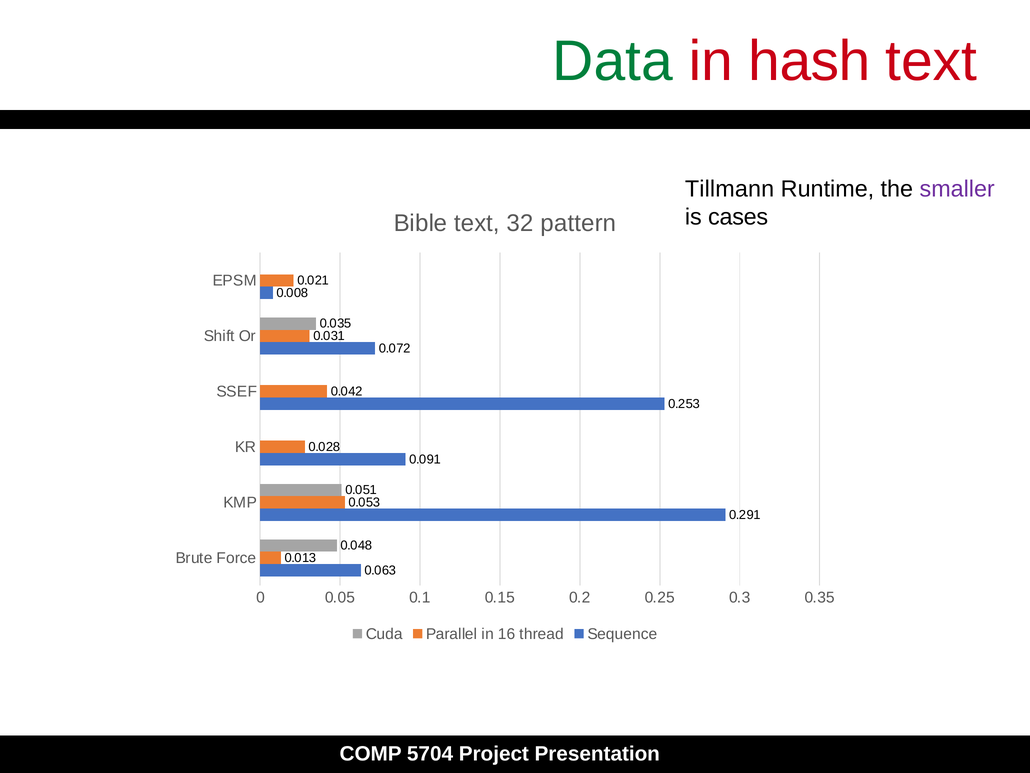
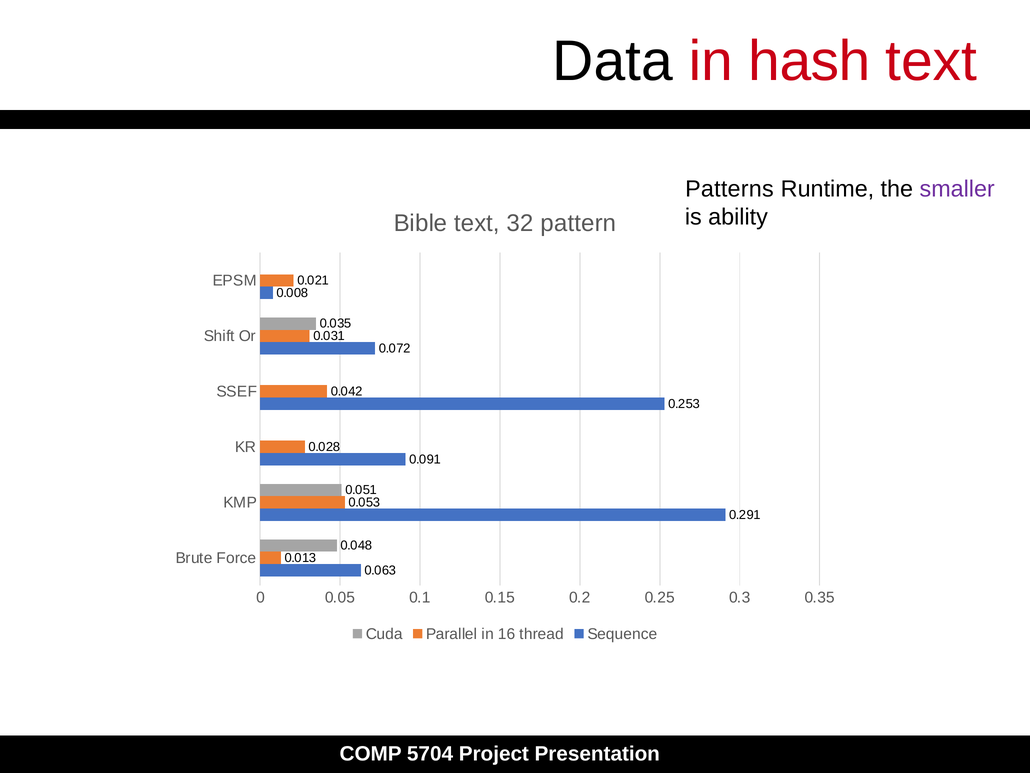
Data colour: green -> black (613, 62)
Tillmann: Tillmann -> Patterns (729, 189)
cases: cases -> ability (738, 217)
